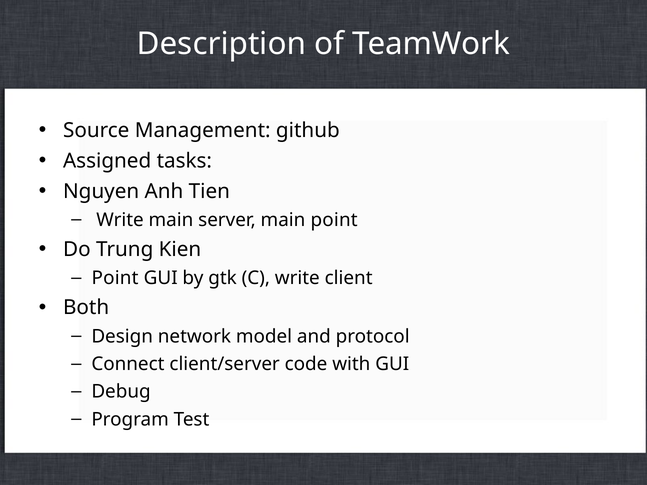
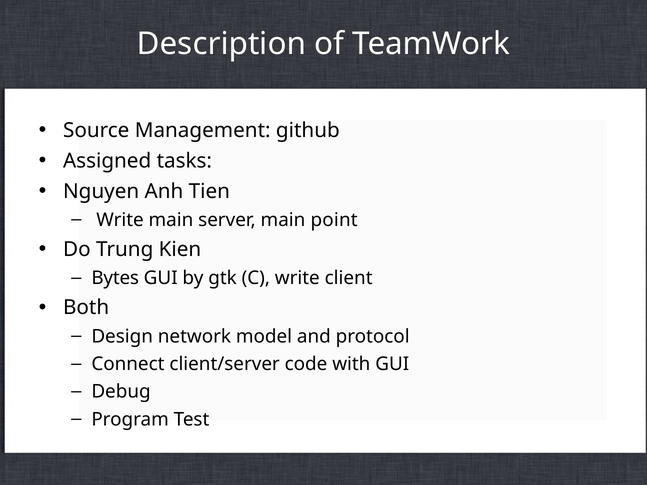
Point: Point -> Bytes (115, 278)
